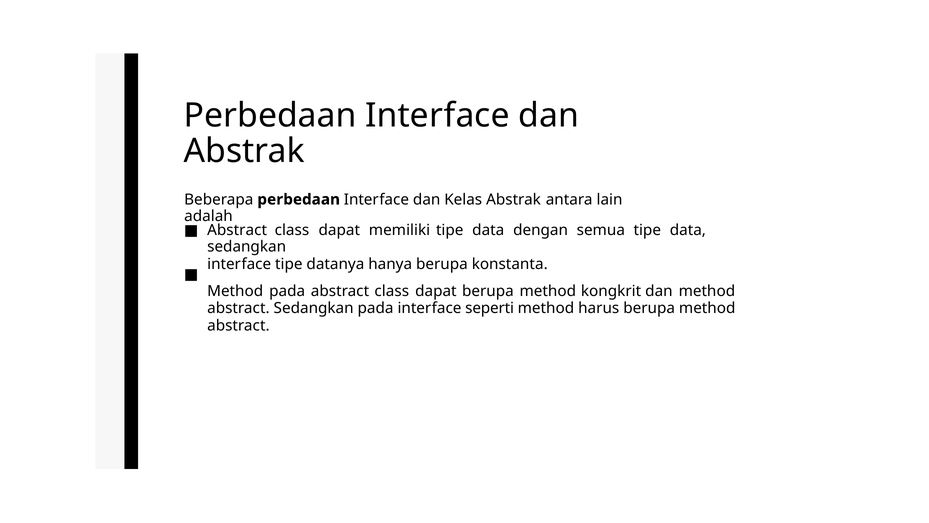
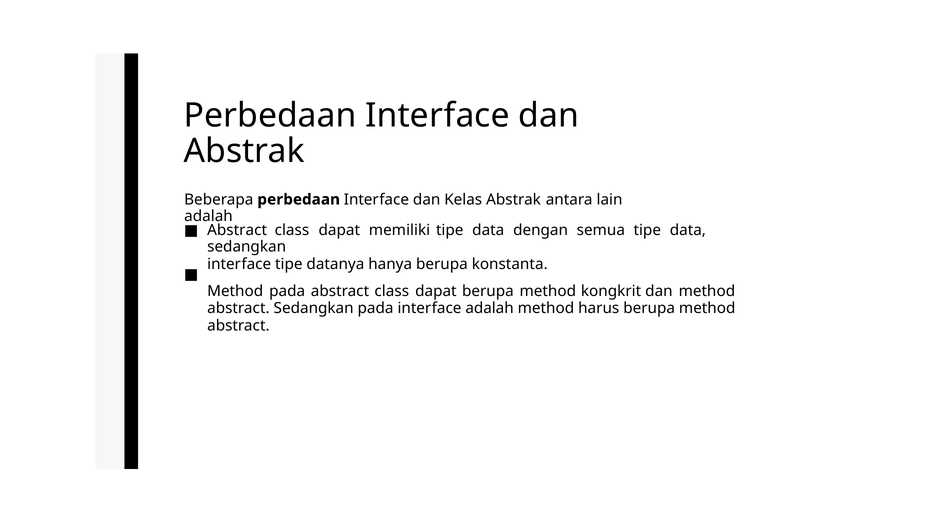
interface seperti: seperti -> adalah (490, 308)
